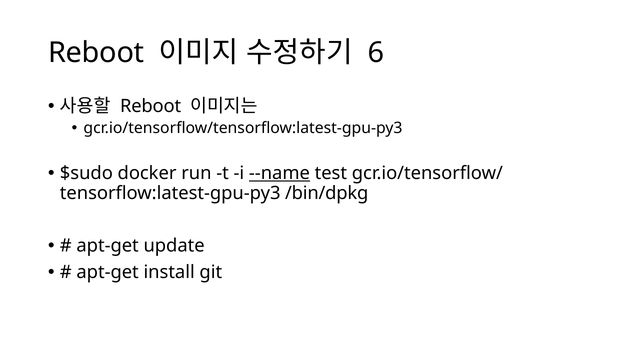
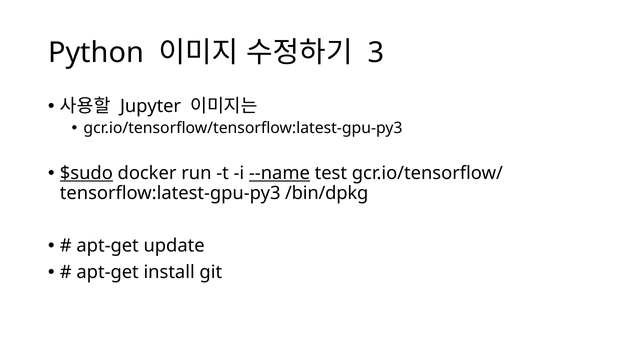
Reboot: Reboot -> Python (96, 53)
6: 6 -> 3 (376, 53)
Reboot: Reboot -> Jupyter (151, 107)
$sudo underline: none -> present (86, 173)
